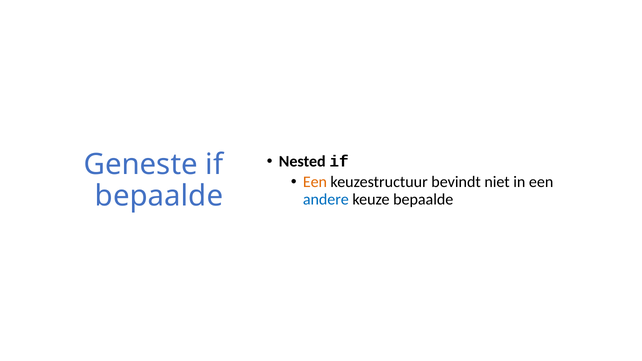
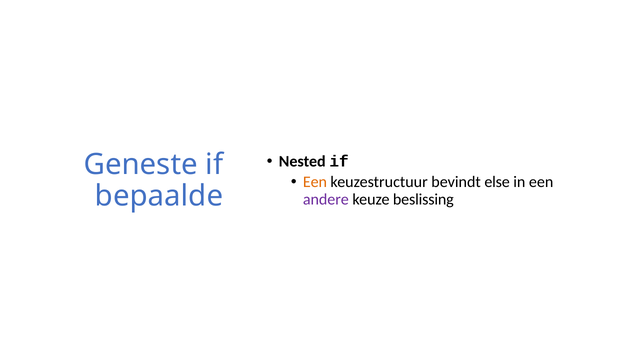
niet: niet -> else (497, 182)
andere colour: blue -> purple (326, 199)
keuze bepaalde: bepaalde -> beslissing (423, 199)
